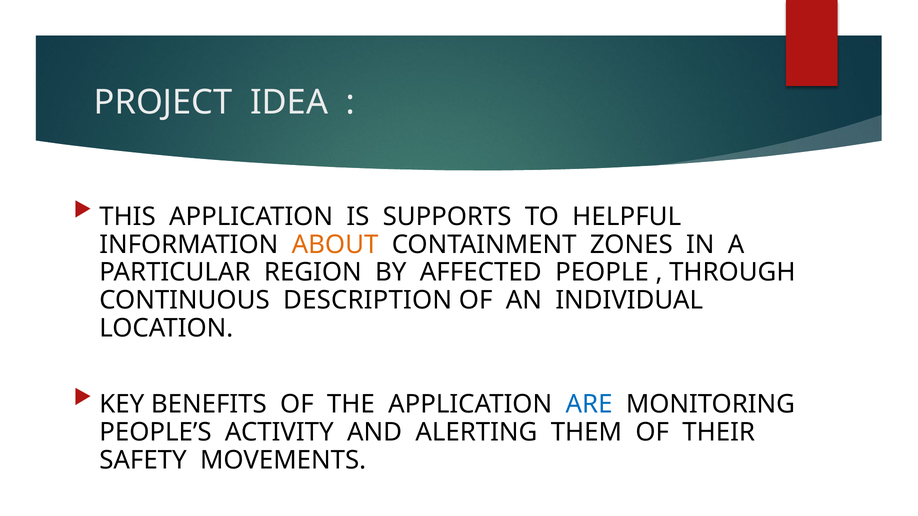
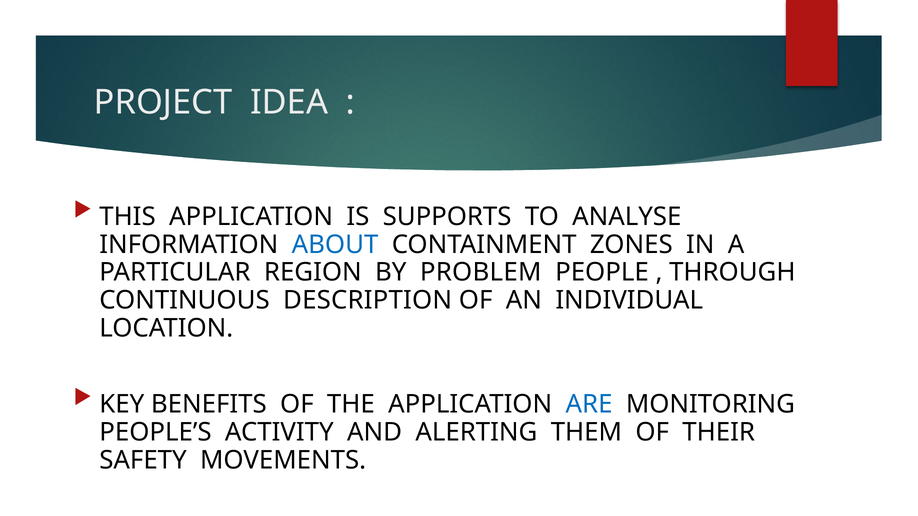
HELPFUL: HELPFUL -> ANALYSE (627, 217)
ABOUT colour: orange -> blue (335, 245)
AFFECTED: AFFECTED -> PROBLEM (481, 273)
